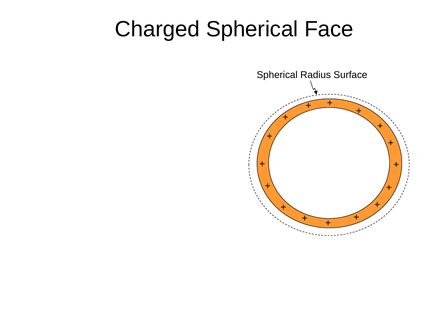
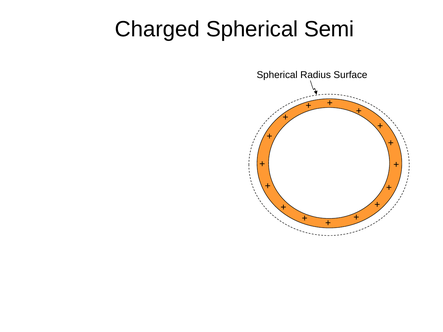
Face: Face -> Semi (329, 29)
